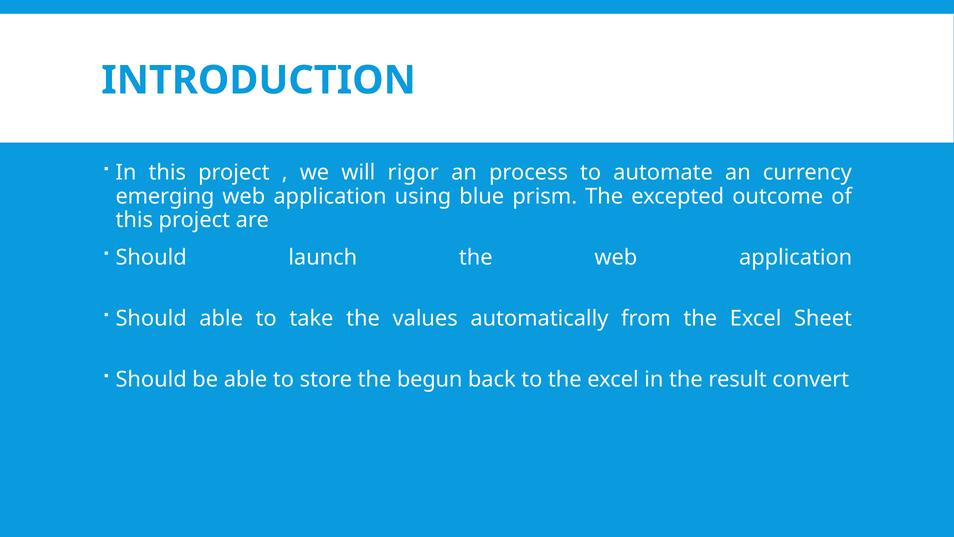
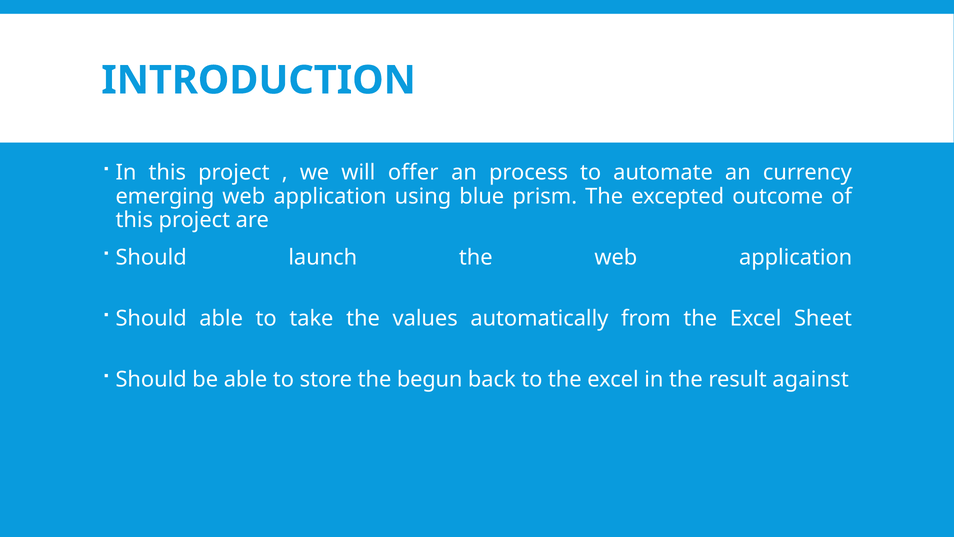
rigor: rigor -> offer (413, 173)
convert: convert -> against (811, 379)
